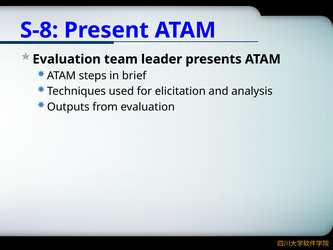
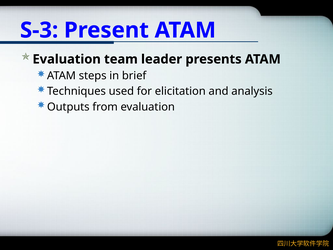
S-8: S-8 -> S-3 (39, 30)
